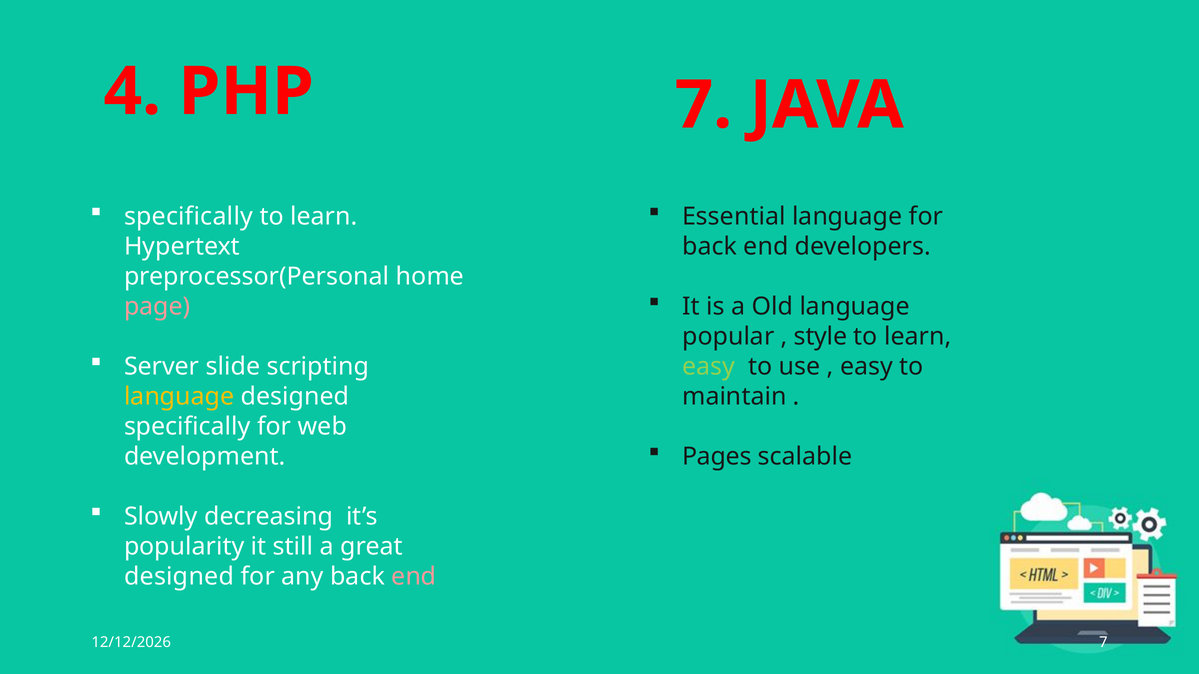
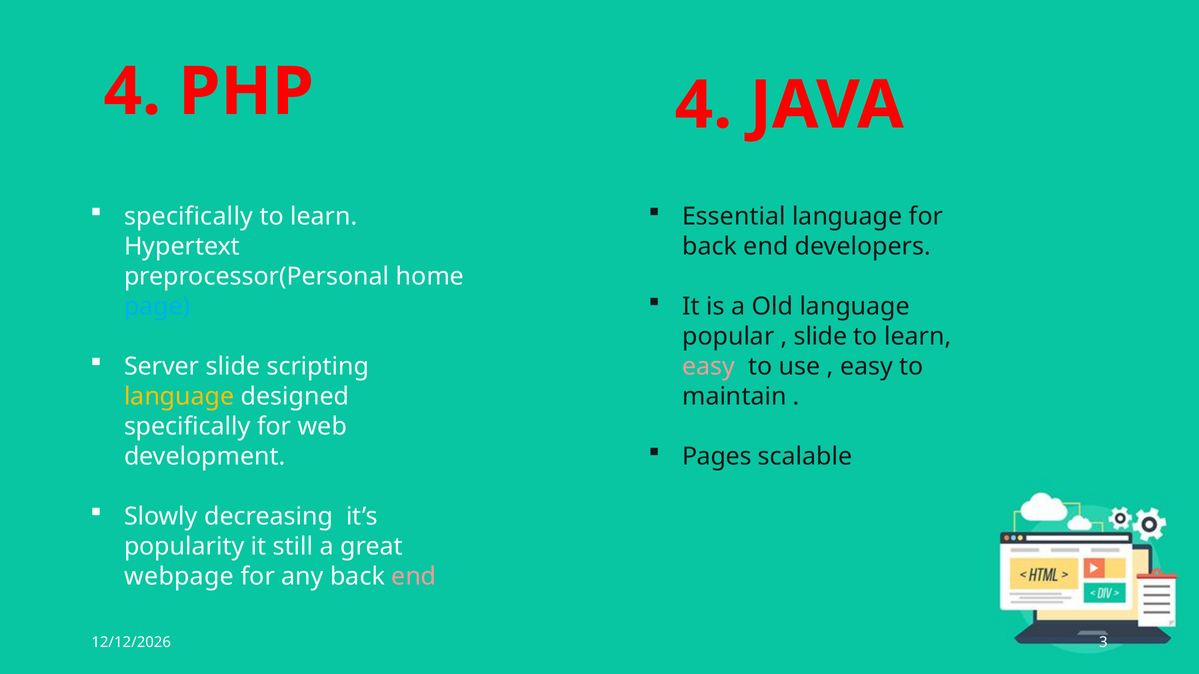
PHP 7: 7 -> 4 (703, 105)
page colour: pink -> light blue (157, 307)
style: style -> slide (821, 337)
easy colour: light green -> pink (709, 367)
designed: designed -> webpage (179, 577)
7: 7 -> 3 (1103, 643)
